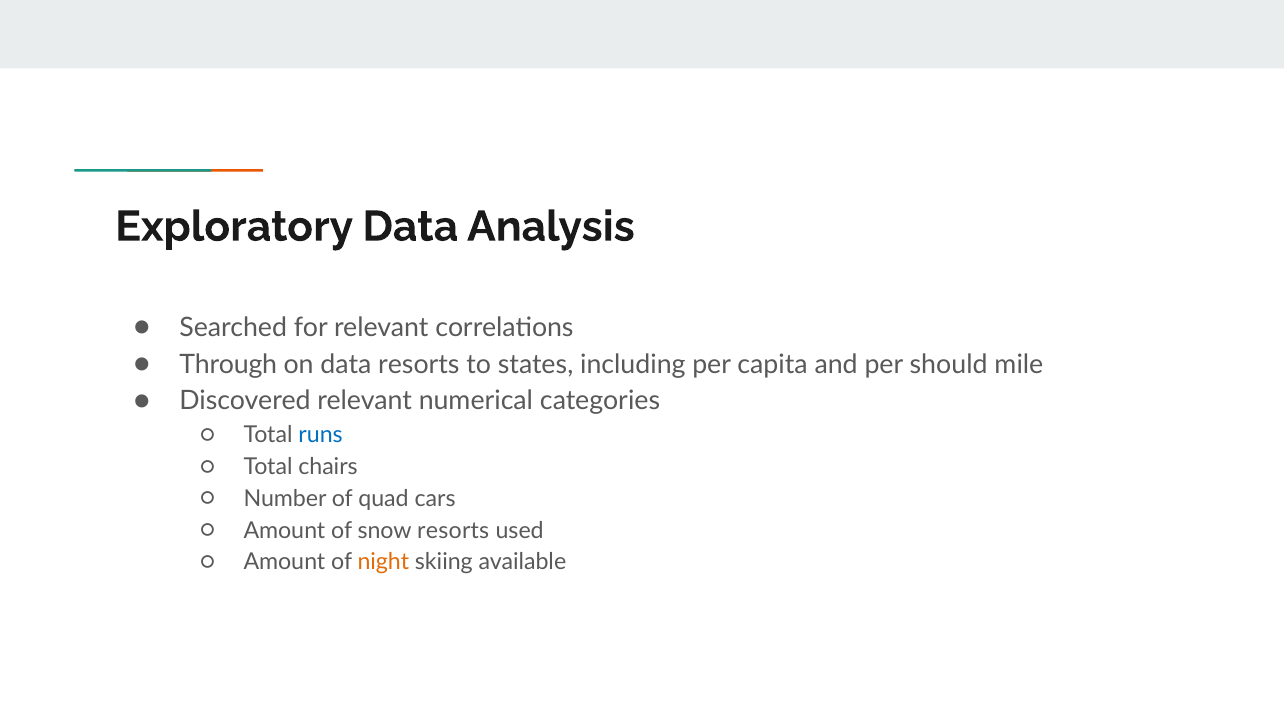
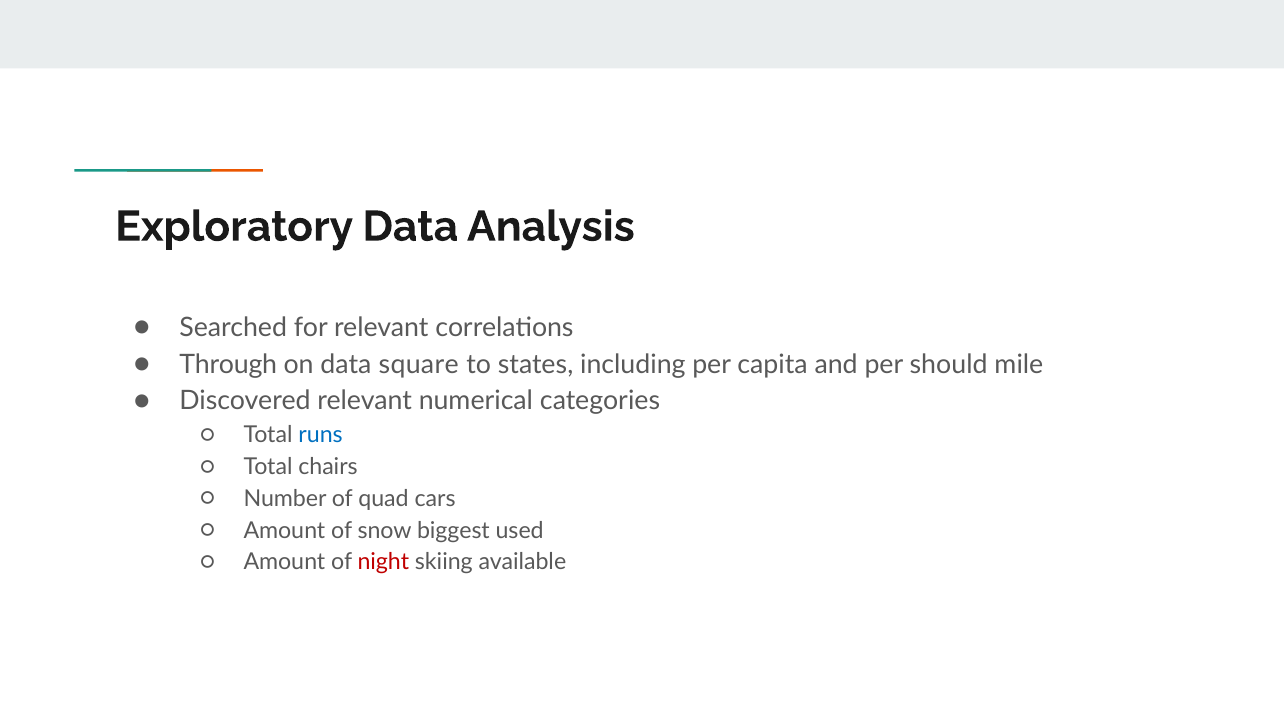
data resorts: resorts -> square (419, 364)
snow resorts: resorts -> biggest (453, 531)
night colour: orange -> red (383, 562)
